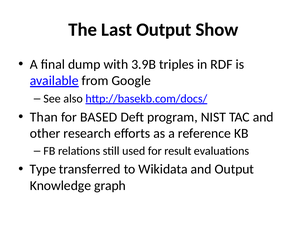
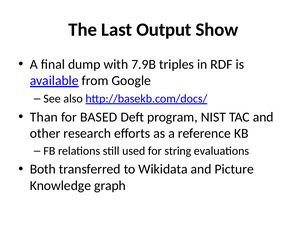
3.9B: 3.9B -> 7.9B (144, 64)
result: result -> string (178, 151)
Type: Type -> Both (43, 169)
and Output: Output -> Picture (234, 169)
